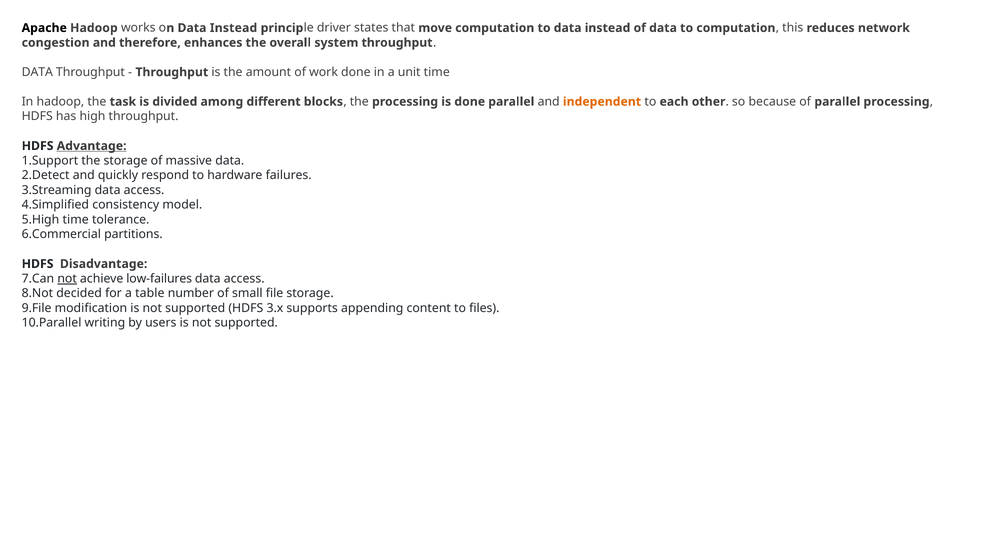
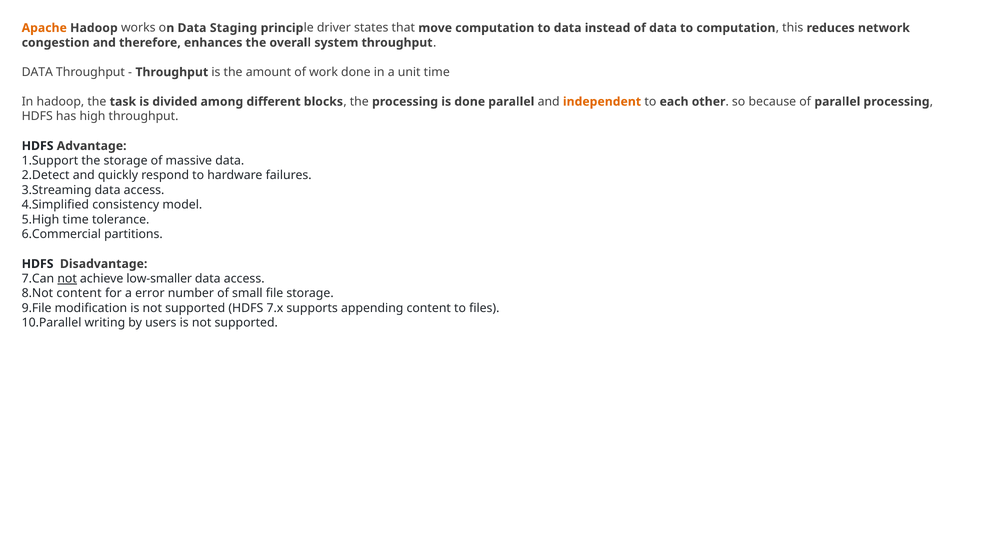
Apache colour: black -> orange (44, 28)
on Data Instead: Instead -> Staging (234, 28)
Advantage underline: present -> none (92, 146)
low-failures: low-failures -> low-smaller (159, 279)
decided: decided -> content (79, 294)
table: table -> error (150, 294)
3.x: 3.x -> 7.x (275, 308)
